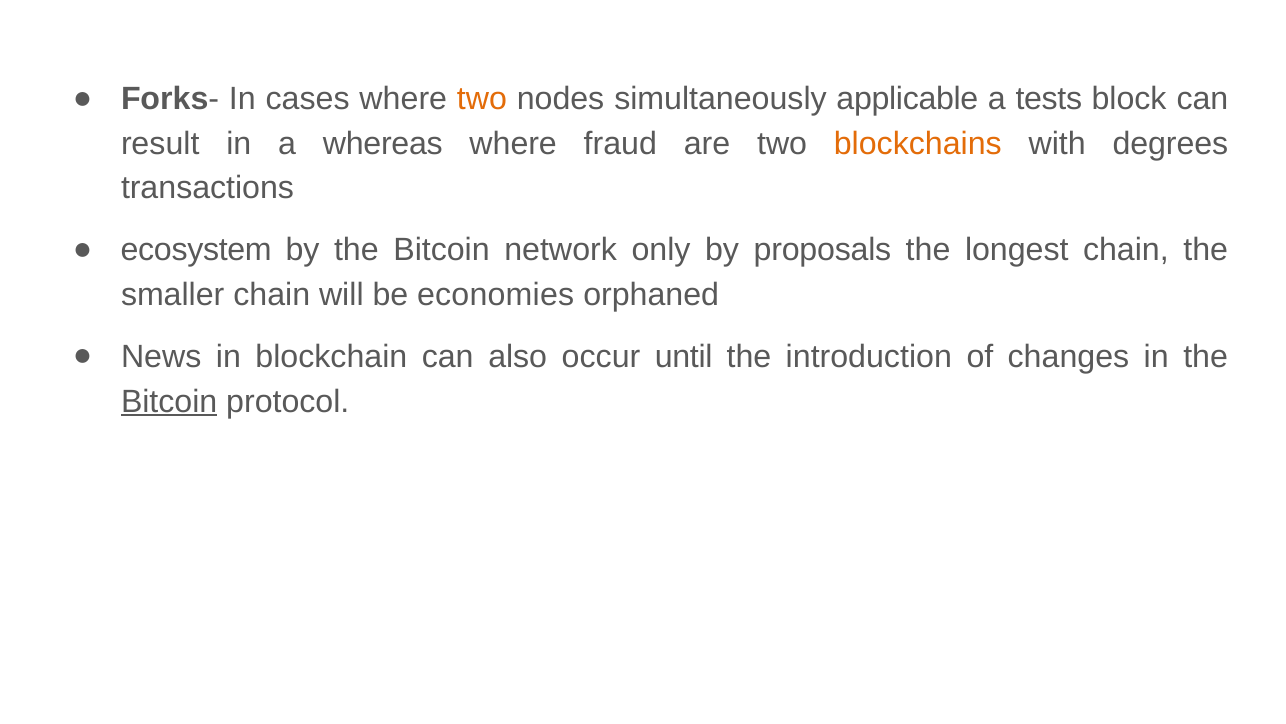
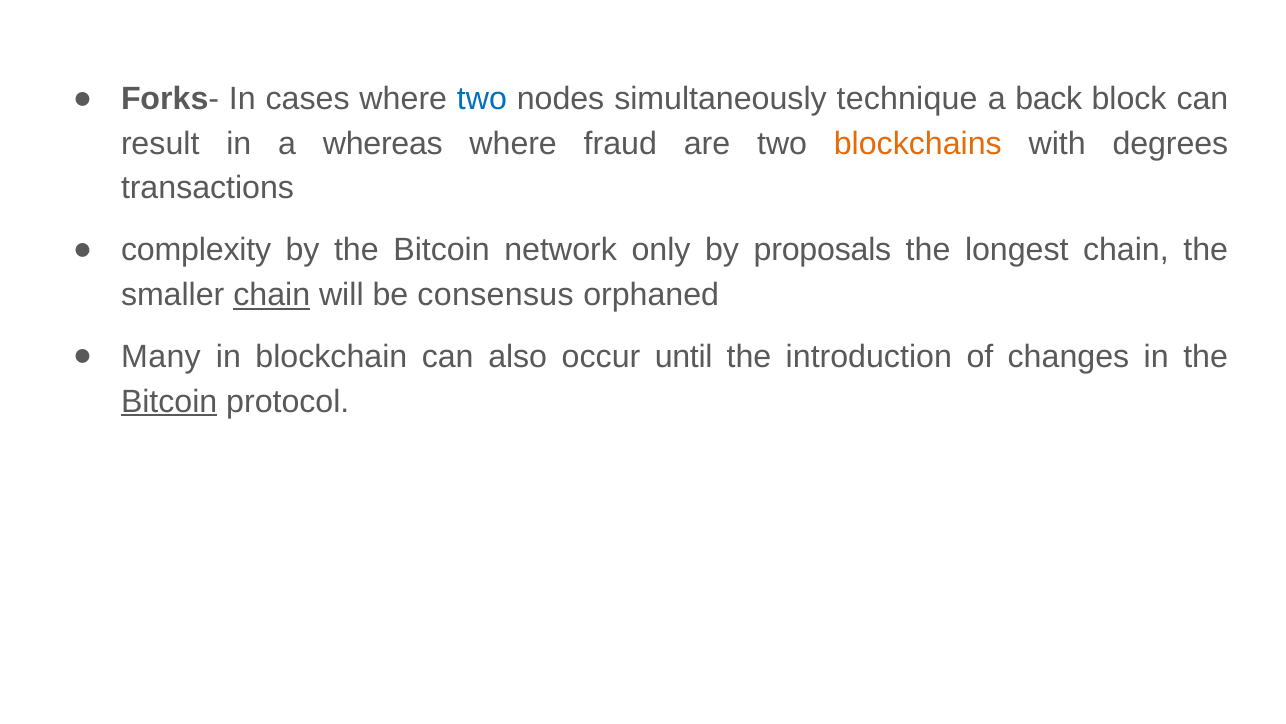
two colour: orange -> blue (482, 99)
applicable: applicable -> technique (907, 99)
tests: tests -> back (1049, 99)
ecosystem: ecosystem -> complexity (196, 250)
chain underline: none -> present (272, 294)
economies: economies -> consensus (496, 294)
News: News -> Many (161, 357)
